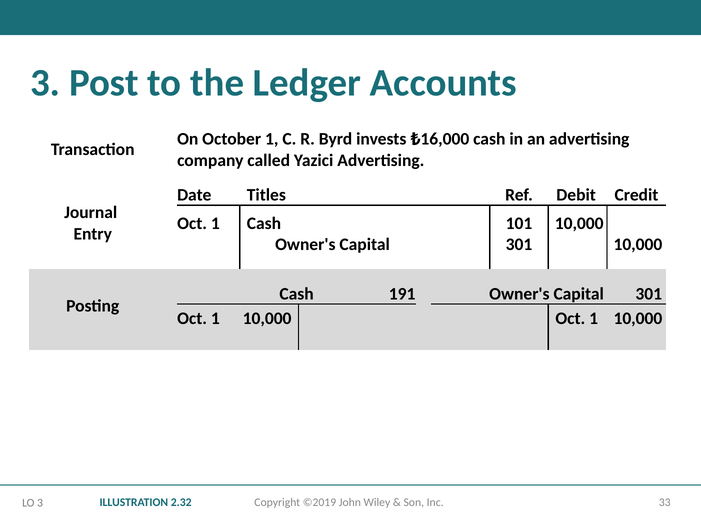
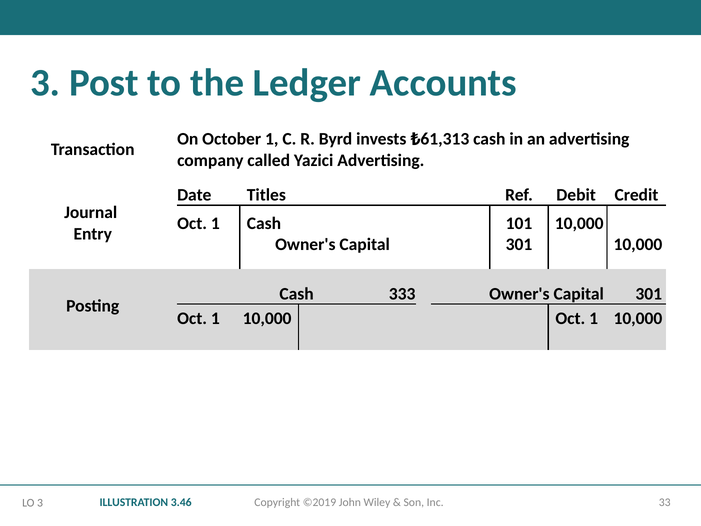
16,000: 16,000 -> 61,313 (445, 139)
191: 191 -> 333 (402, 294)
2.32: 2.32 -> 3.46 (181, 502)
